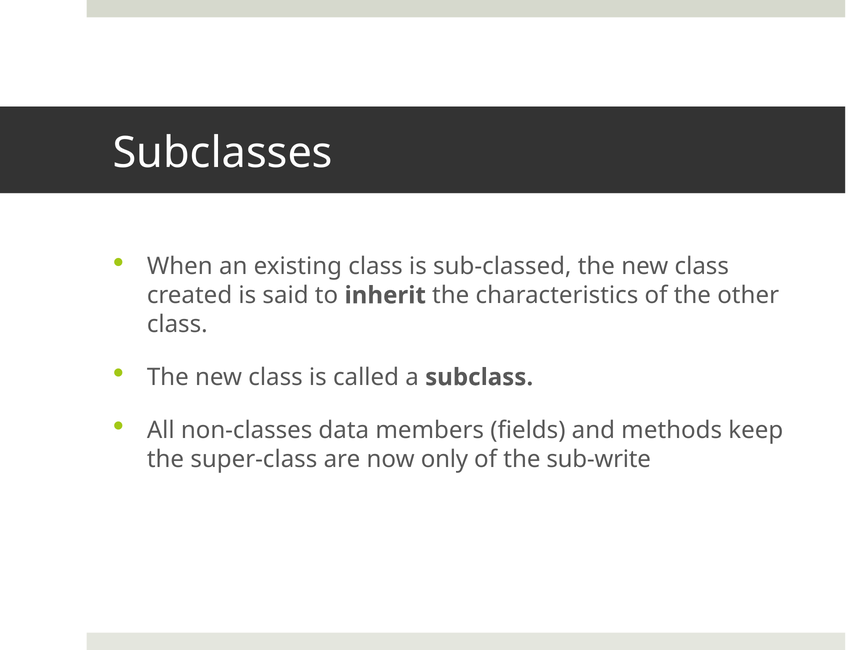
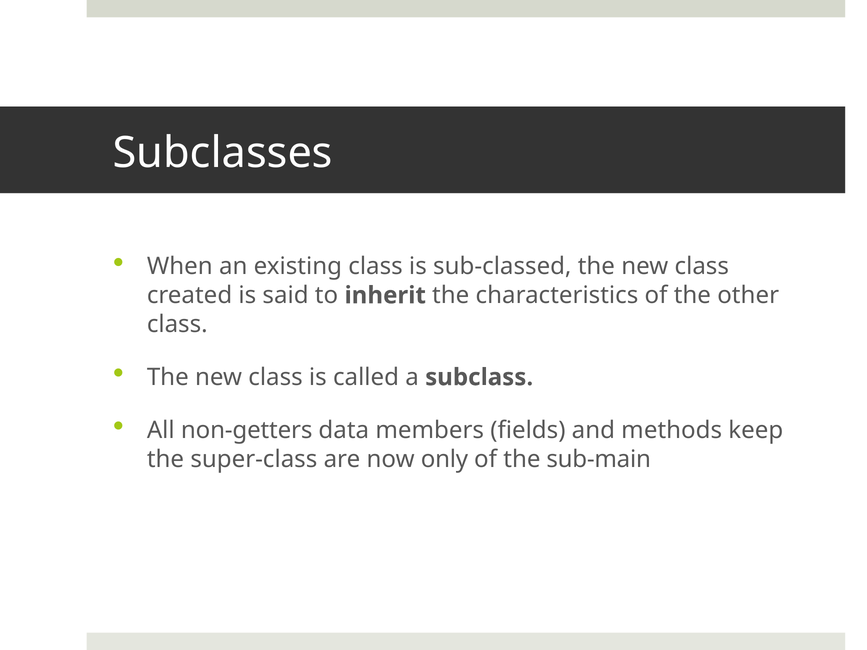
non-classes: non-classes -> non-getters (247, 430)
sub-write: sub-write -> sub-main (599, 459)
